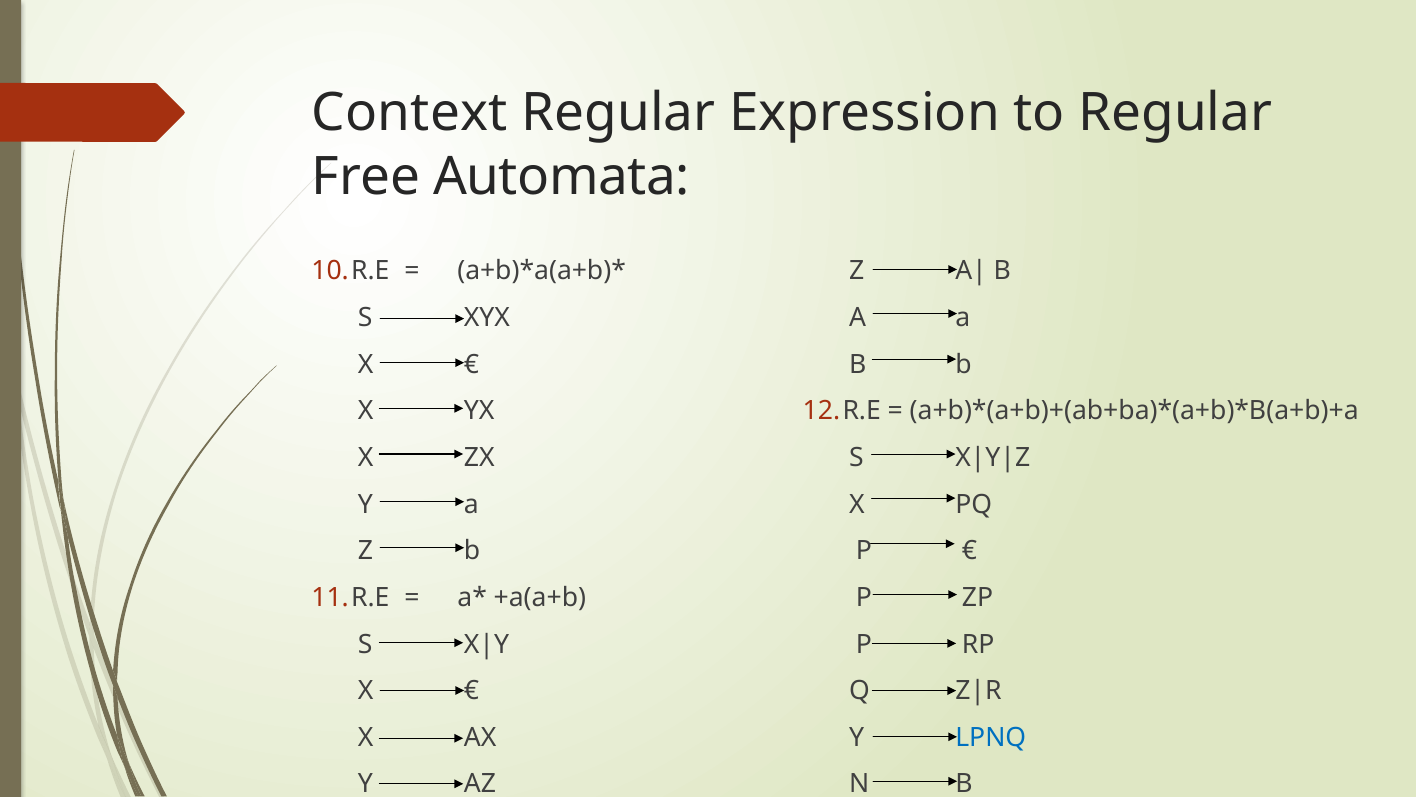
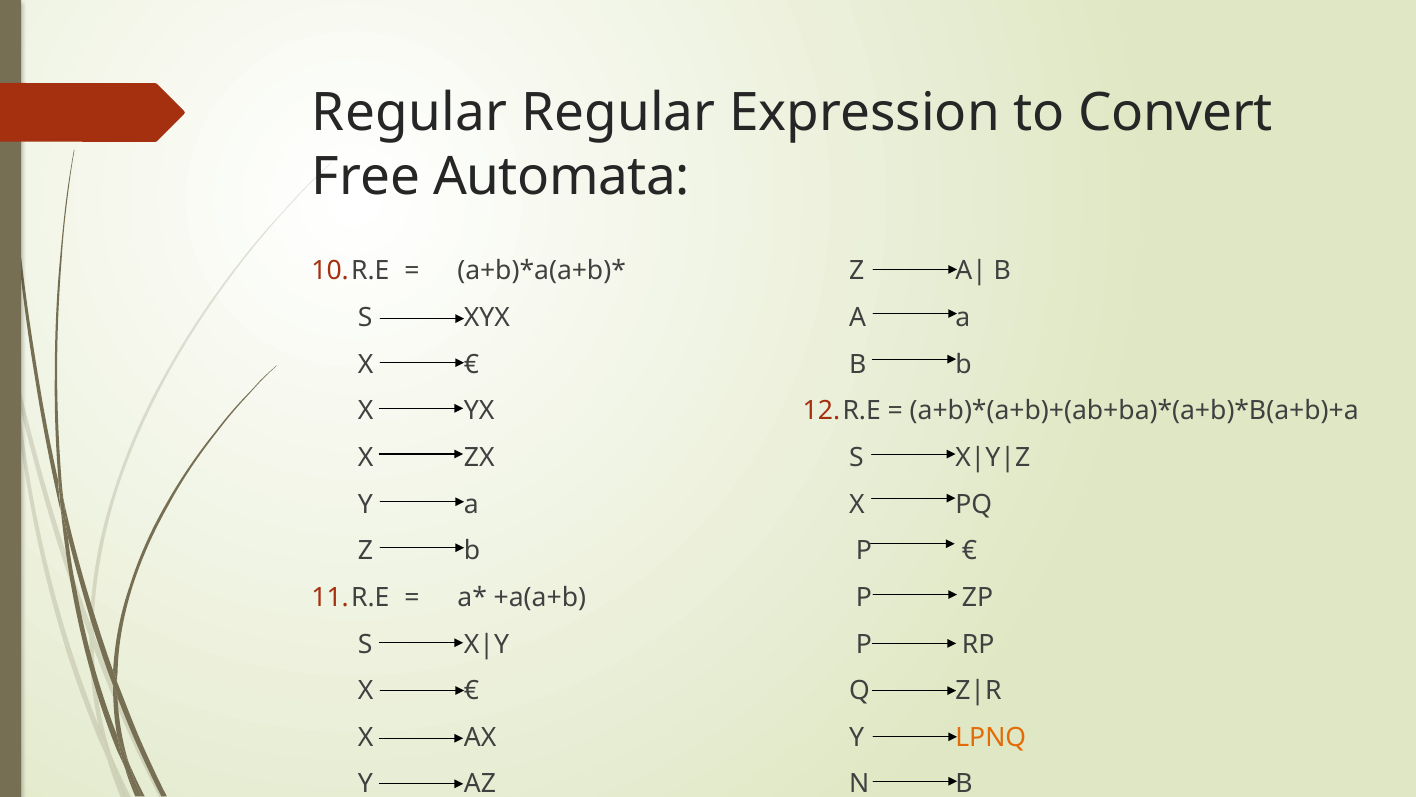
Context: Context -> Regular (410, 113)
to Regular: Regular -> Convert (1176, 113)
LPNQ colour: blue -> orange (991, 737)
